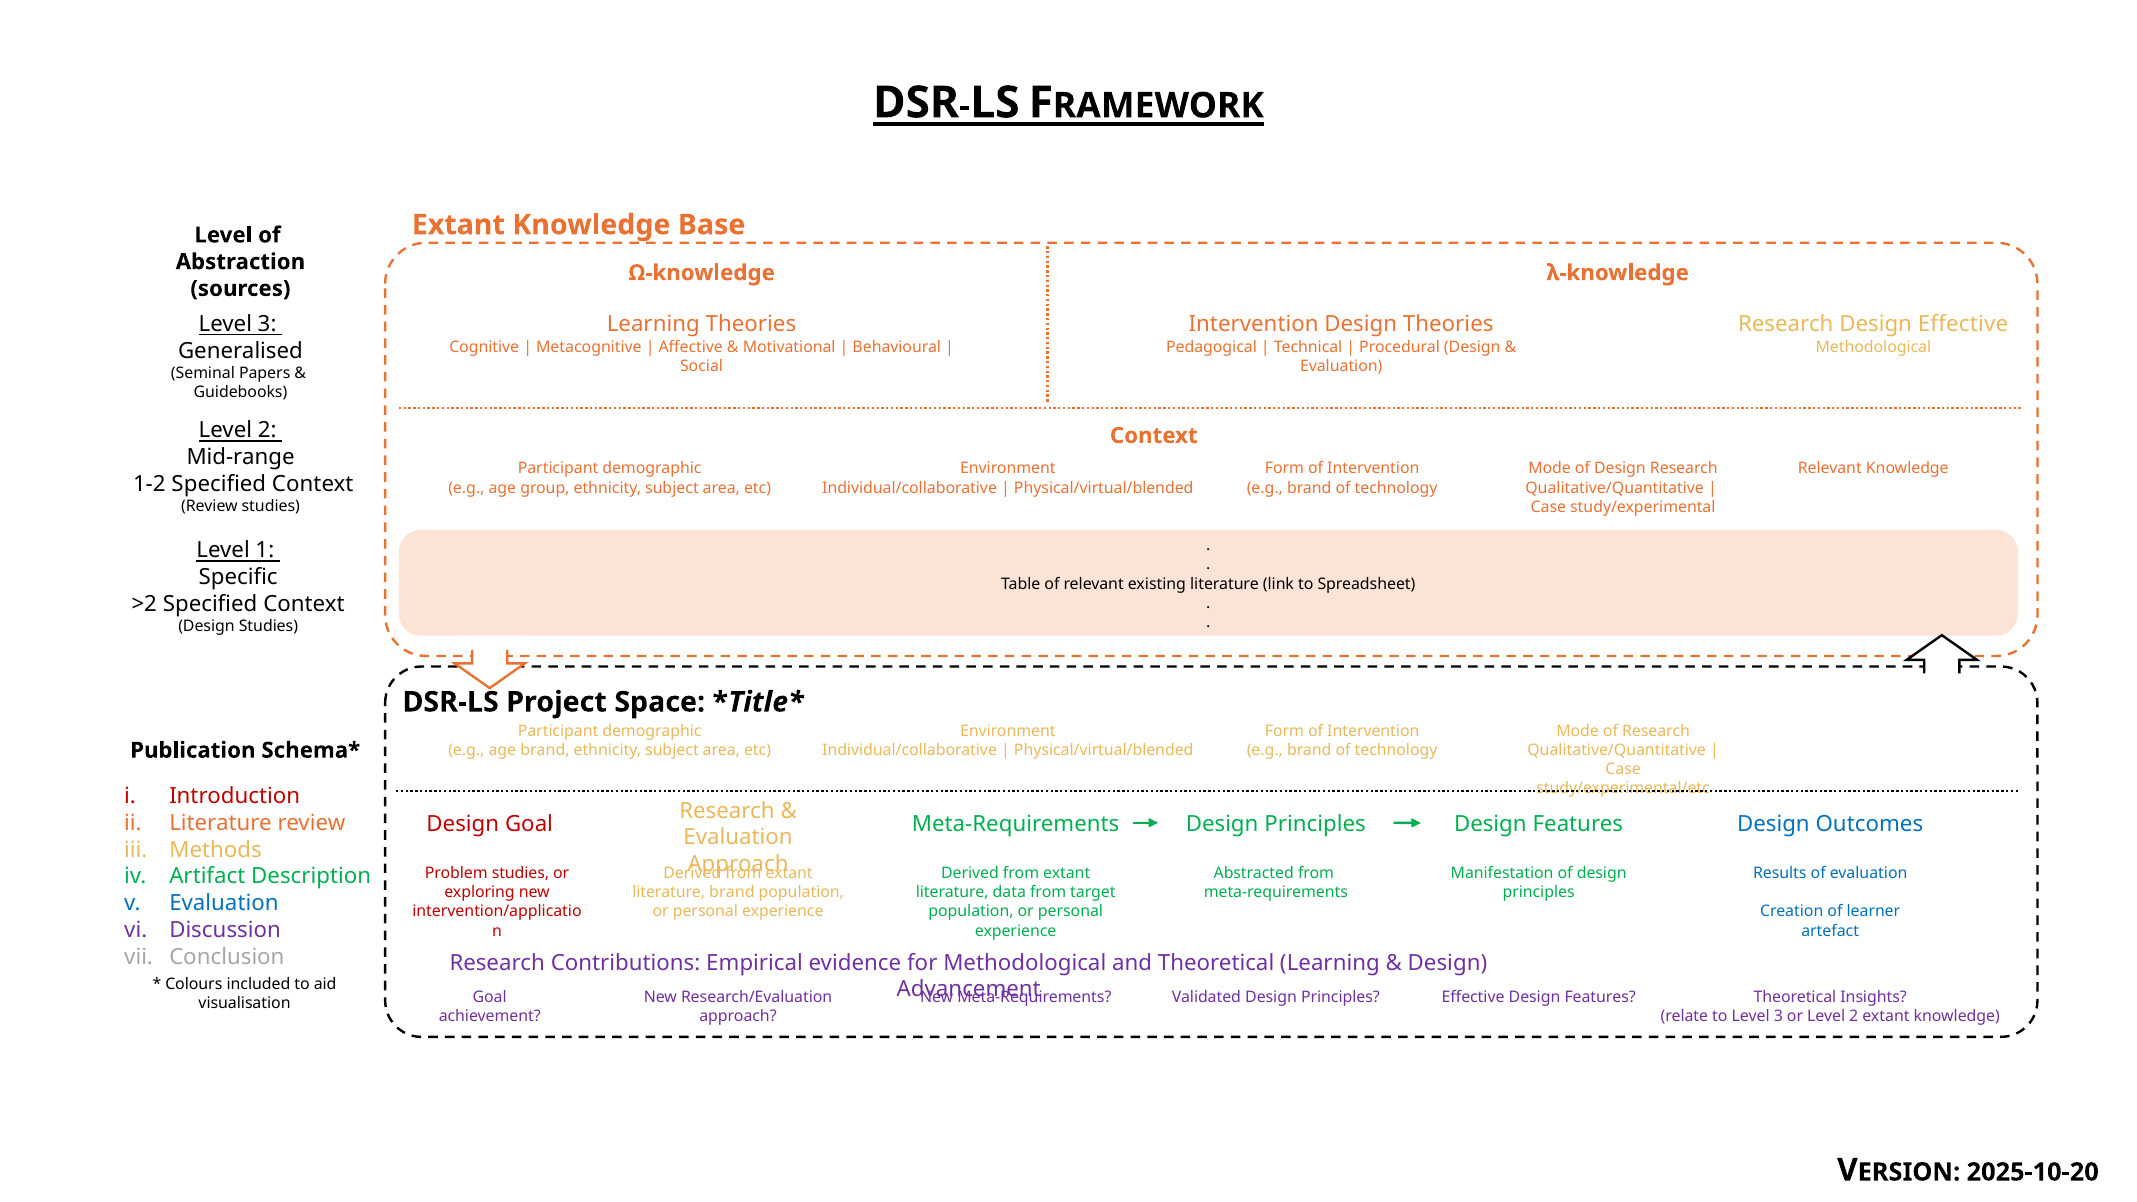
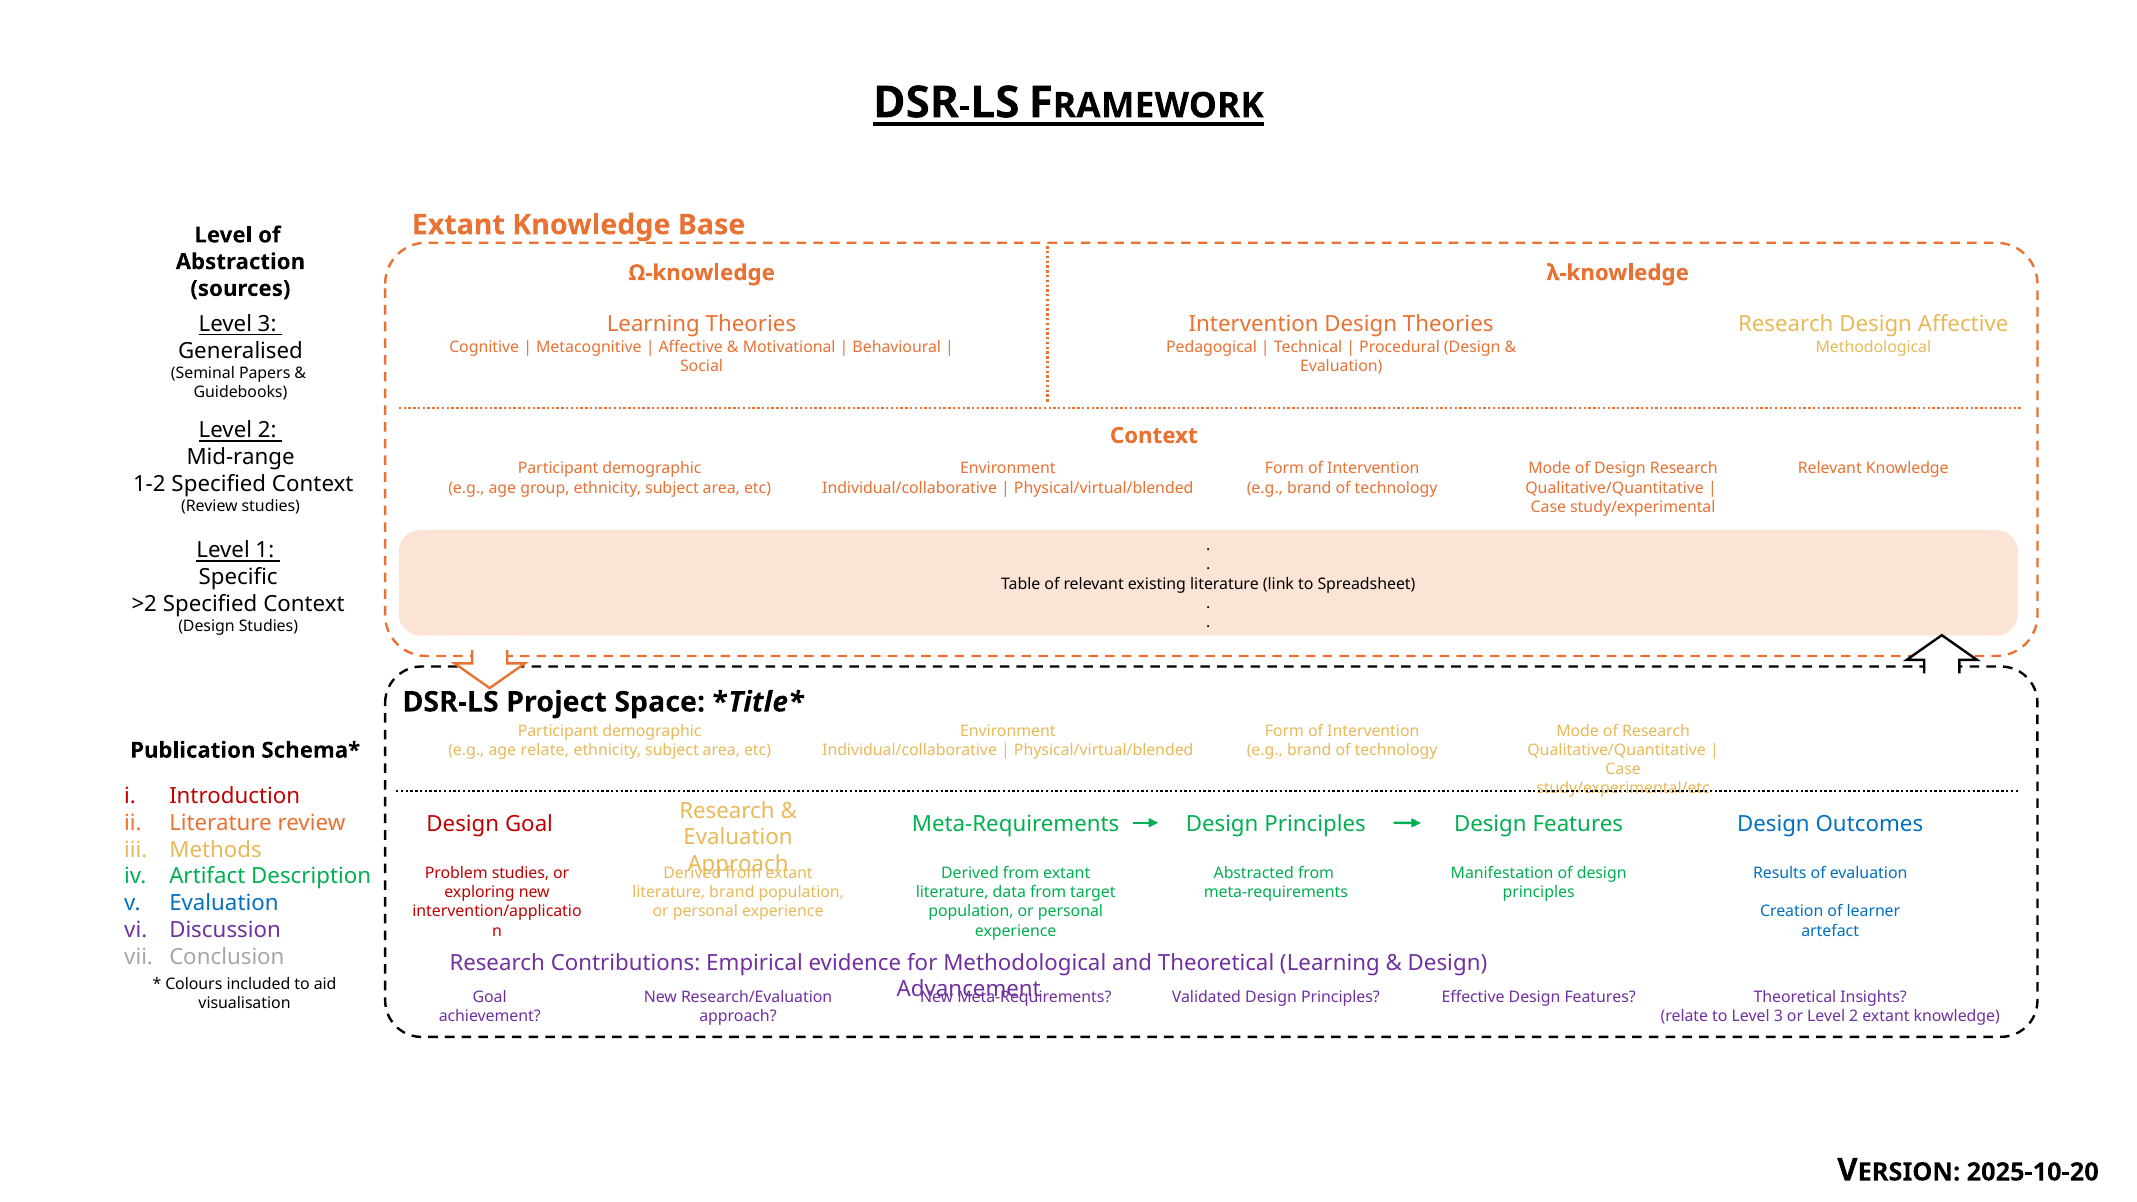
Design Effective: Effective -> Affective (1963, 324)
age brand: brand -> relate (545, 750)
